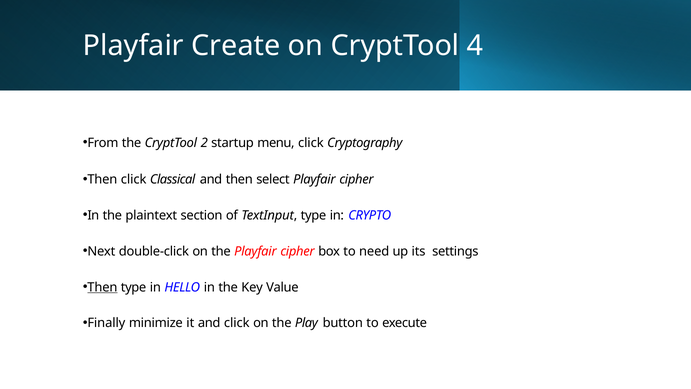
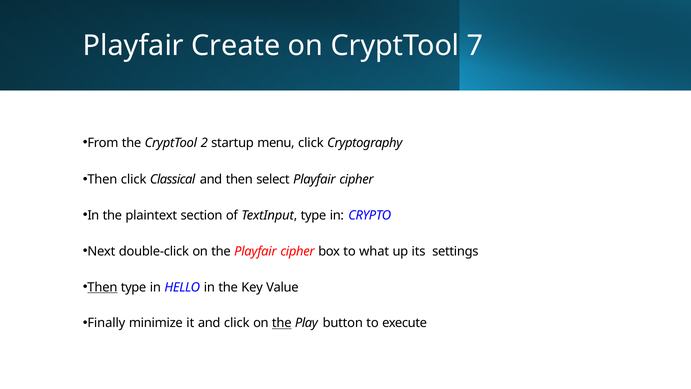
4: 4 -> 7 (475, 46)
need: need -> what (374, 251)
the underline: none -> present (282, 323)
